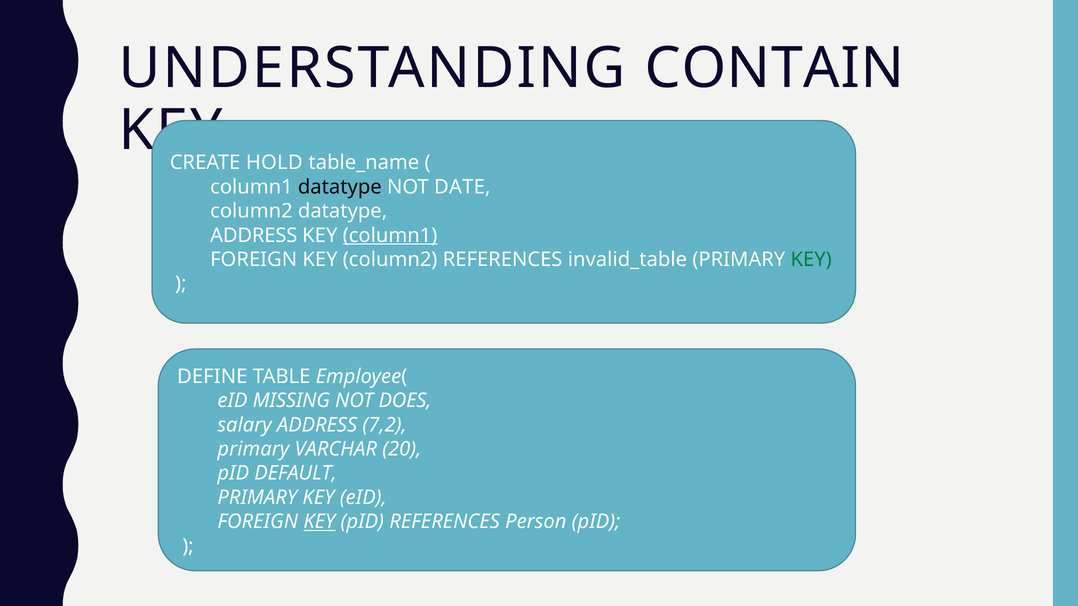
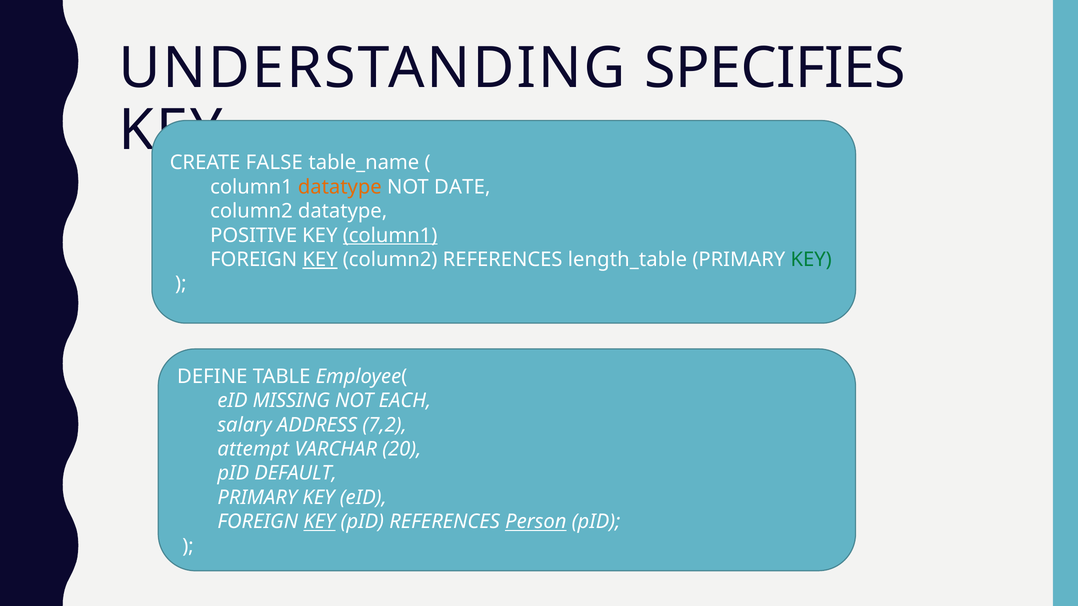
CONTAIN: CONTAIN -> SPECIFIES (775, 68)
HOLD: HOLD -> FALSE (274, 163)
datatype colour: black -> orange (340, 187)
ADDRESS: ADDRESS -> POSITIVE (254, 235)
KEY underline: none -> present (320, 260)
invalid_table: invalid_table -> length_table (627, 260)
DOES: DOES -> EACH (405, 401)
primary: primary -> attempt (253, 449)
Person underline: none -> present (536, 522)
